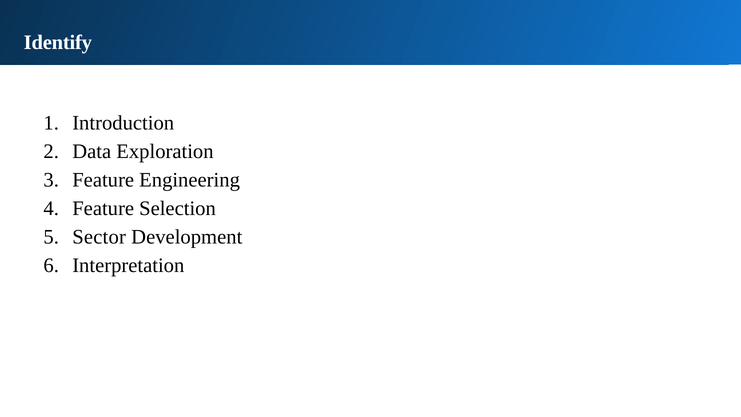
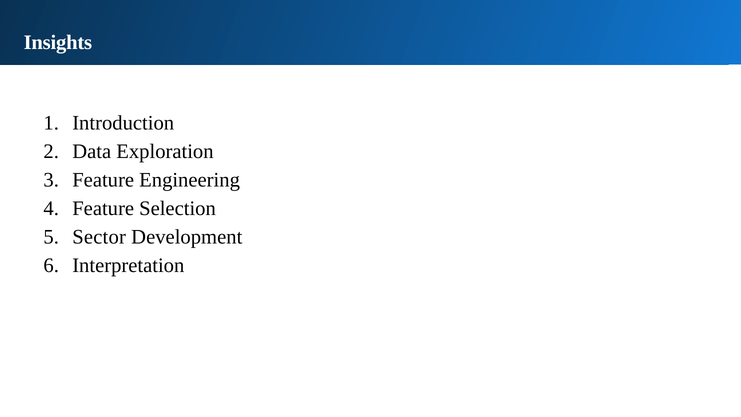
Identify: Identify -> Insights (58, 43)
